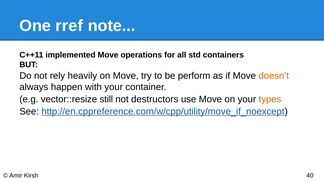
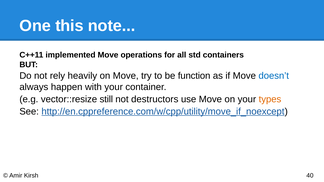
rref: rref -> this (69, 26)
perform: perform -> function (194, 76)
doesn’t colour: orange -> blue (274, 76)
